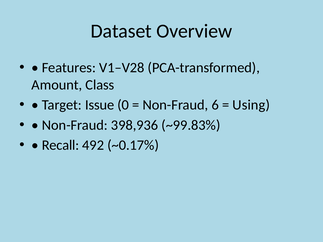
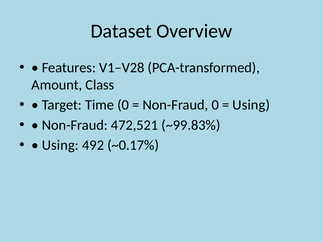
Issue: Issue -> Time (100, 105)
Non-Fraud 6: 6 -> 0 (215, 105)
398,936: 398,936 -> 472,521 (135, 125)
Recall: Recall -> Using (60, 145)
